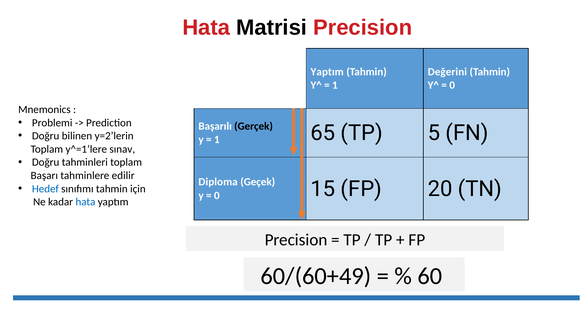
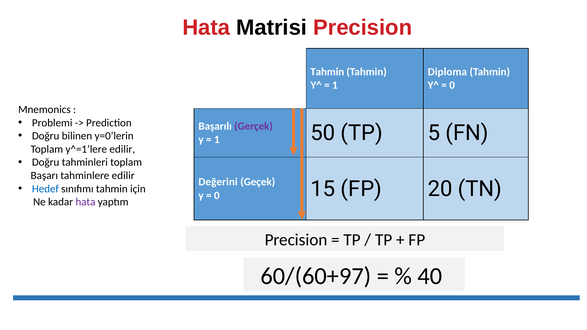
Yaptım: Yaptım -> Tahmin (327, 72)
Değerini: Değerini -> Diploma (447, 72)
Gerçek colour: black -> purple (254, 126)
y=2’lerin: y=2’lerin -> y=0’lerin (114, 136)
65: 65 -> 50 (323, 133)
y^=1’lere sınav: sınav -> edilir (122, 149)
Diploma: Diploma -> Değerini (218, 182)
hata colour: blue -> purple (85, 202)
60/(60+49: 60/(60+49 -> 60/(60+97 (316, 276)
60: 60 -> 40 (430, 276)
